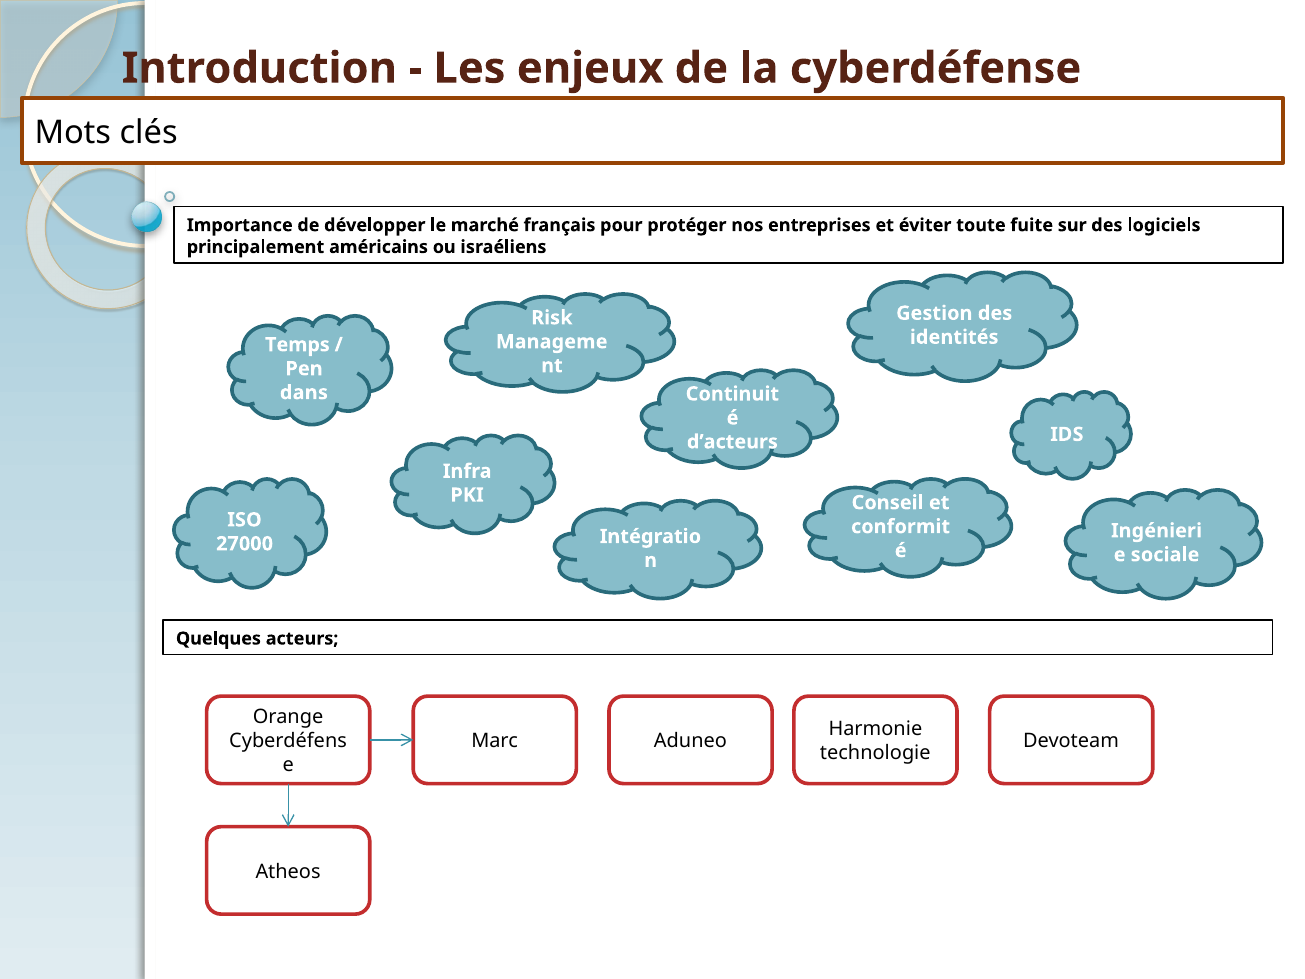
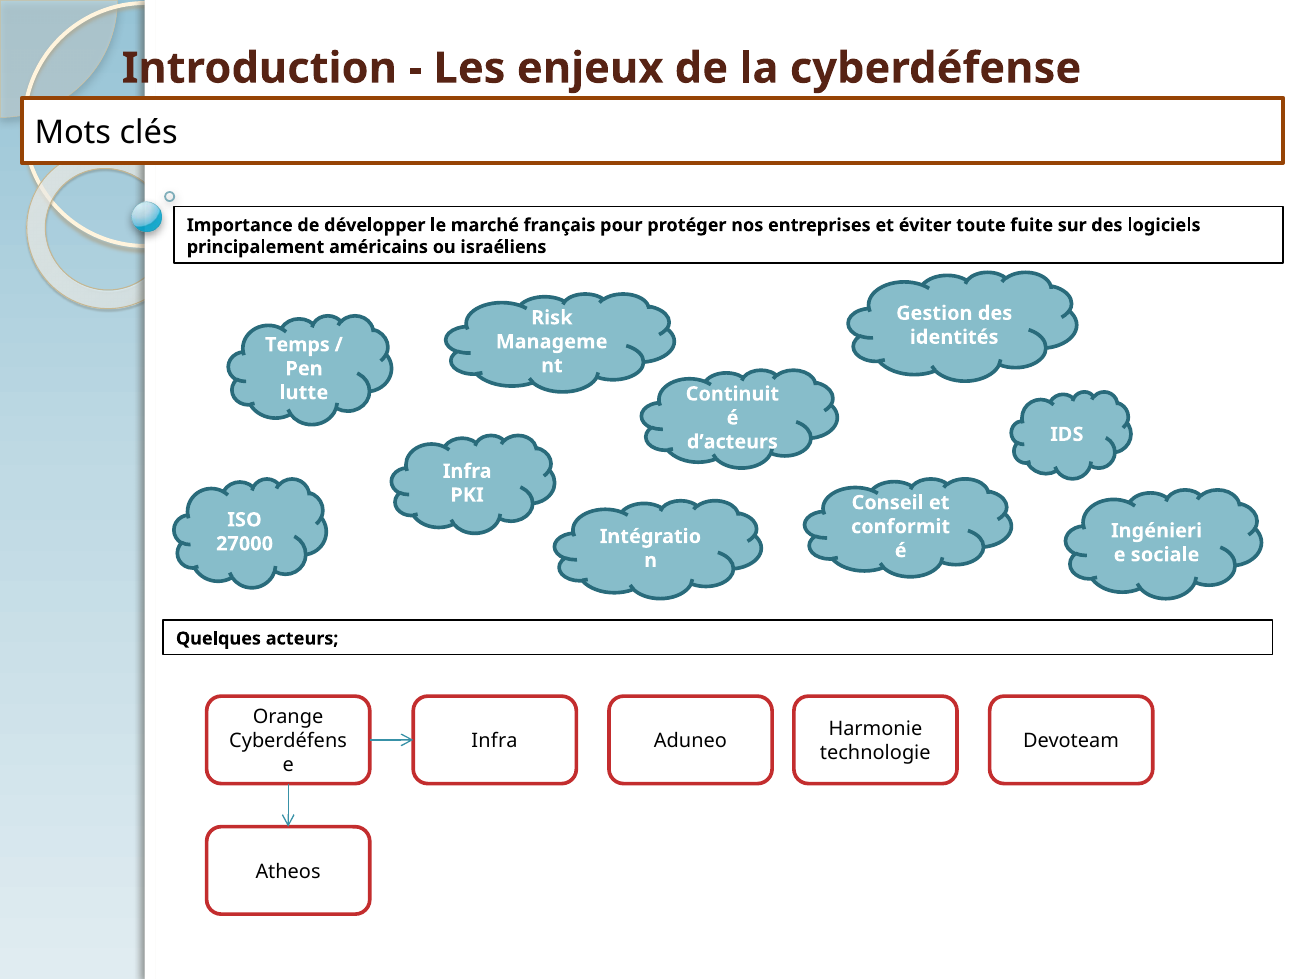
dans: dans -> lutte (304, 393)
Marc: Marc -> Infra (495, 741)
